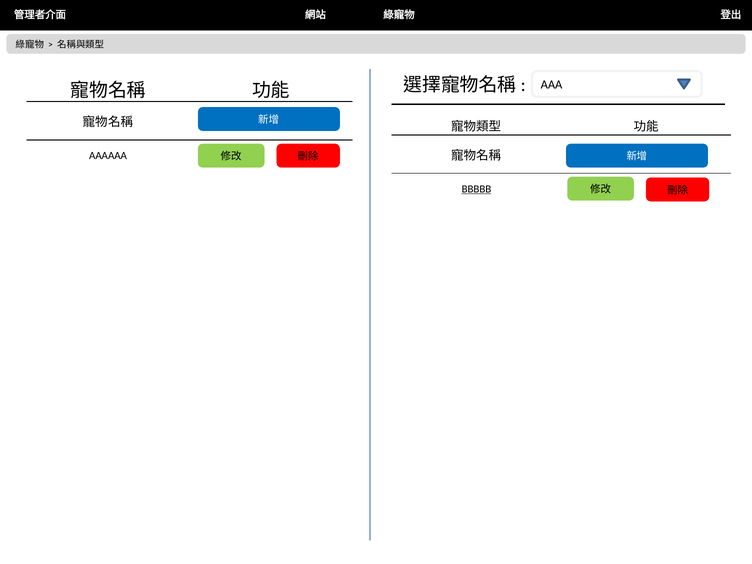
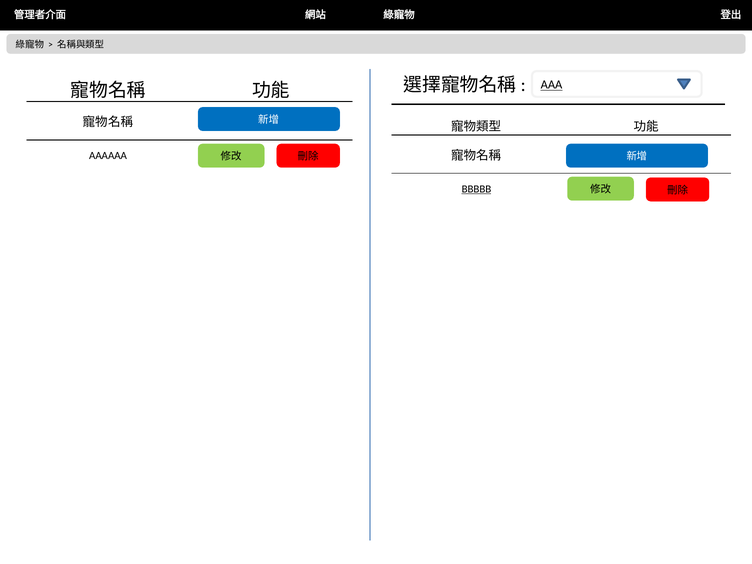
AAA underline: none -> present (551, 85)
